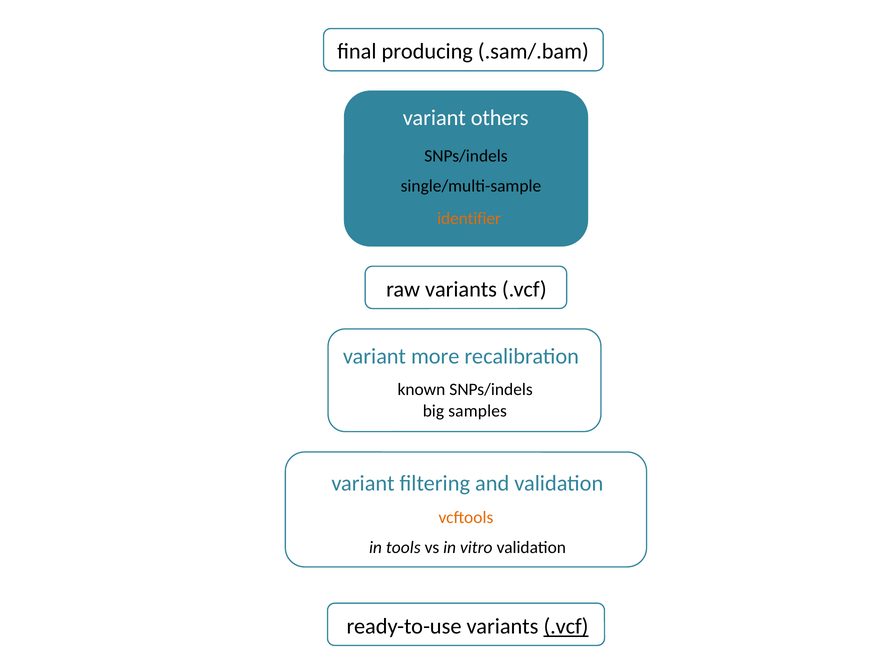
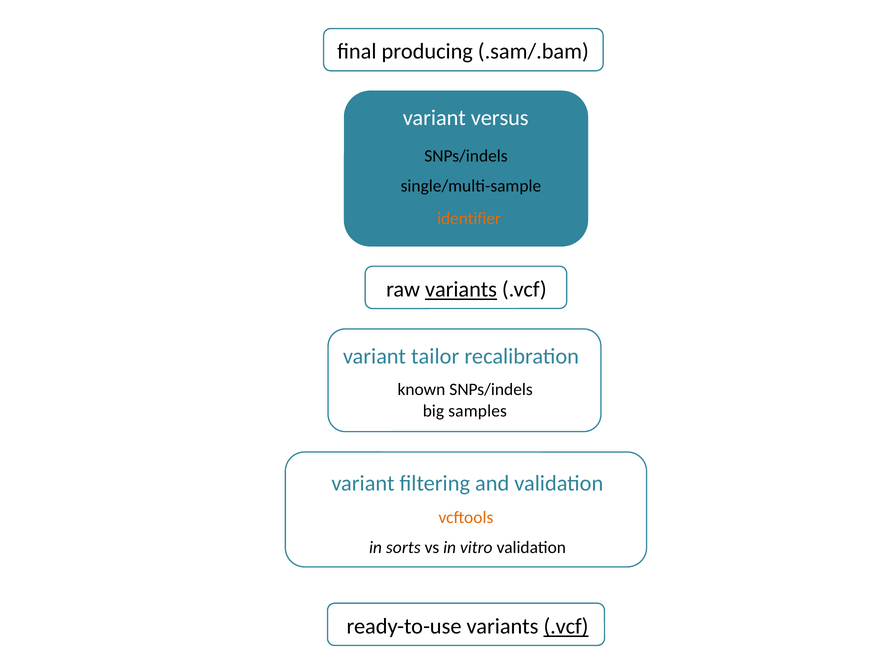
others: others -> versus (500, 118)
variants underline: none -> present (461, 290)
more: more -> tailor (435, 357)
tools: tools -> sorts (403, 548)
